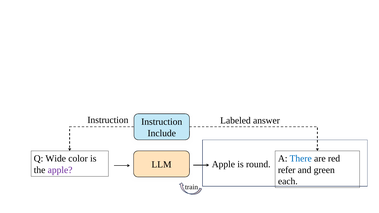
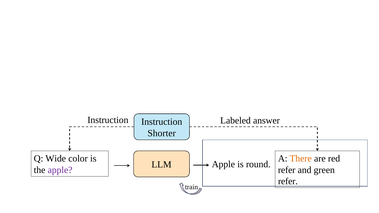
Include: Include -> Shorter (162, 133)
There colour: blue -> orange (301, 159)
each: each -> refer (288, 181)
